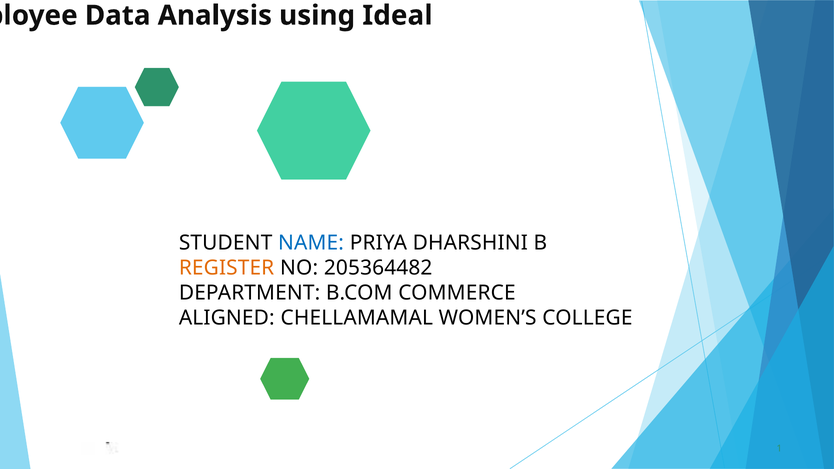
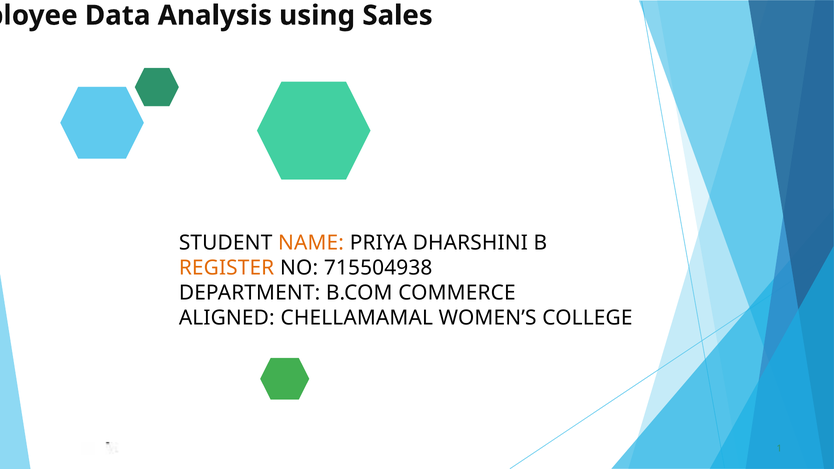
Ideal: Ideal -> Sales (398, 15)
NAME colour: blue -> orange (311, 243)
205364482: 205364482 -> 715504938 (378, 268)
